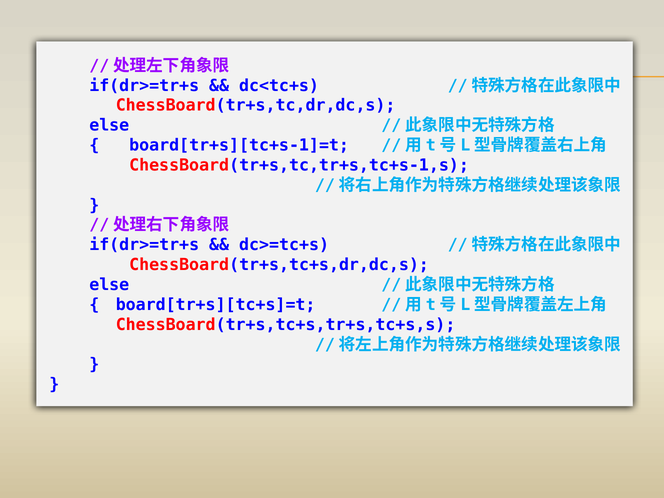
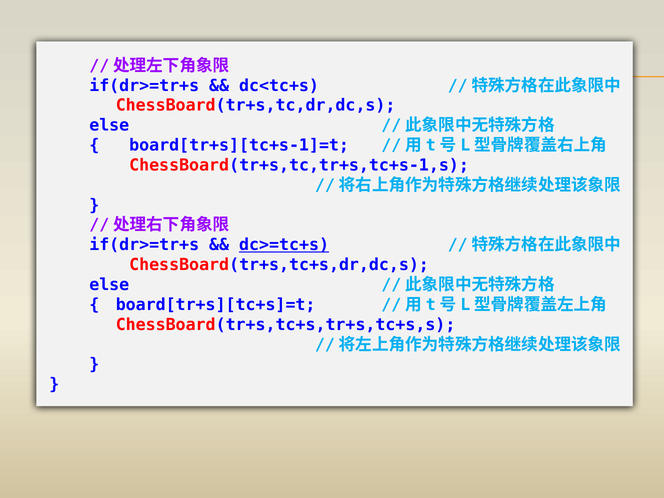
dc>=tc+s underline: none -> present (284, 245)
